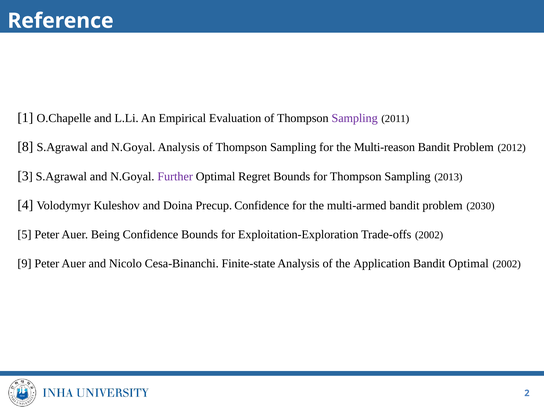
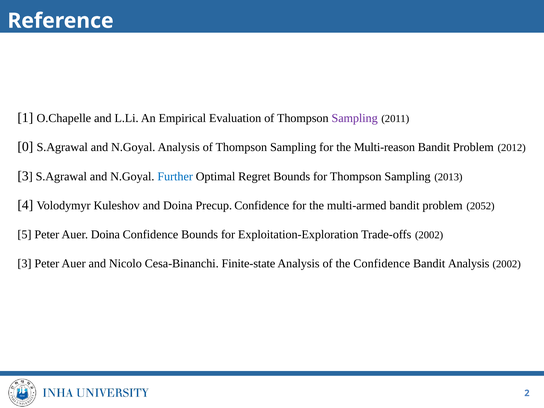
8: 8 -> 0 (25, 147)
Further colour: purple -> blue (175, 176)
2030: 2030 -> 2052 (481, 206)
Auer Being: Being -> Doina (105, 235)
9: 9 -> 3 (24, 264)
the Application: Application -> Confidence (382, 264)
Bandit Optimal: Optimal -> Analysis (469, 264)
